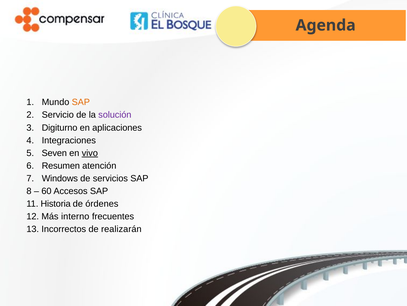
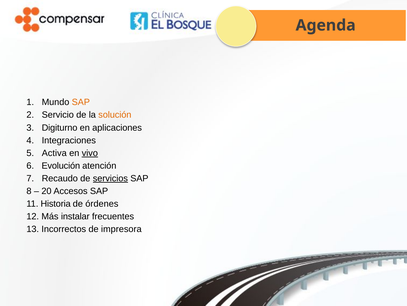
solución colour: purple -> orange (115, 115)
Seven: Seven -> Activa (54, 153)
Resumen: Resumen -> Evolución (61, 165)
Windows: Windows -> Recaudo (60, 178)
servicios underline: none -> present (110, 178)
60: 60 -> 20 (46, 191)
interno: interno -> instalar (75, 216)
realizarán: realizarán -> impresora (121, 229)
